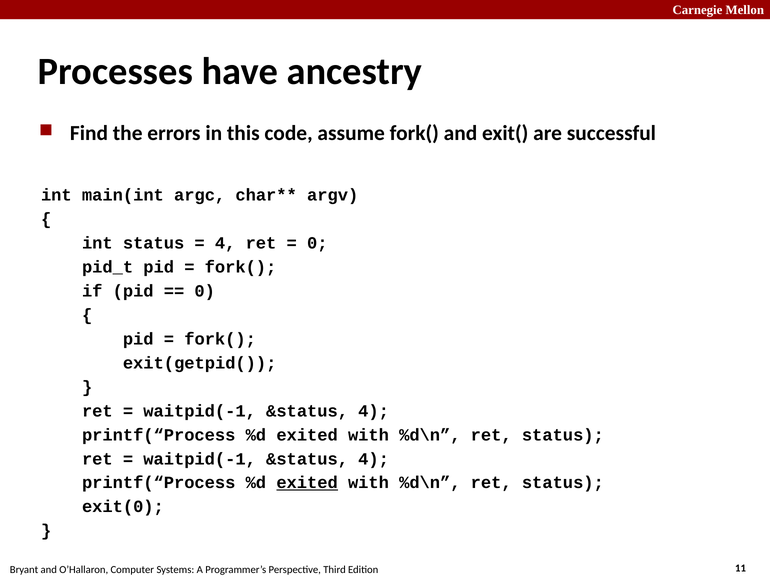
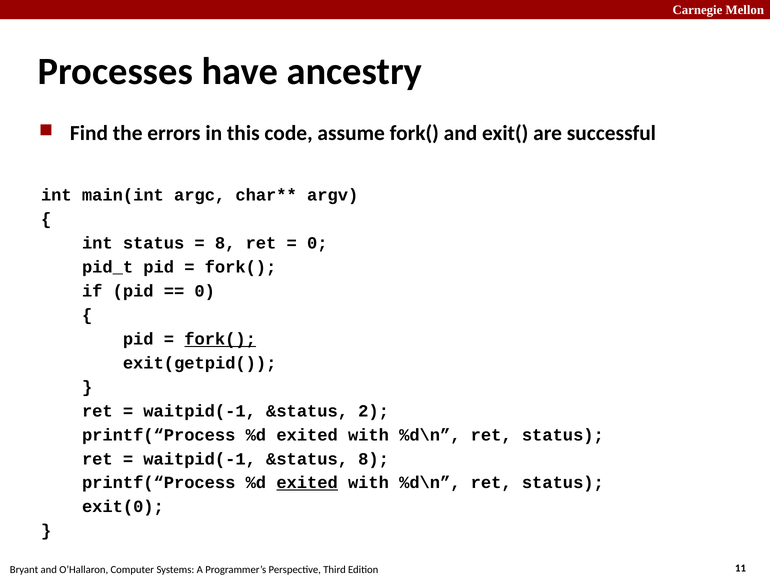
4: 4 -> 8 (225, 243)
fork( underline: none -> present (220, 339)
4: 4 -> 2 (374, 411)
4: 4 -> 8 (374, 458)
